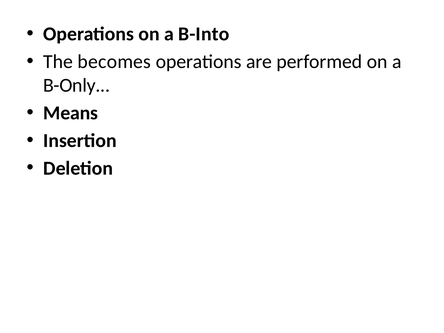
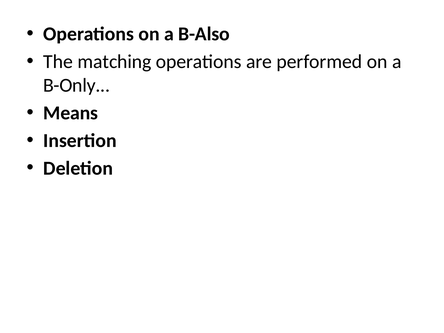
B-Into: B-Into -> B-Also (204, 34)
becomes: becomes -> matching (114, 62)
